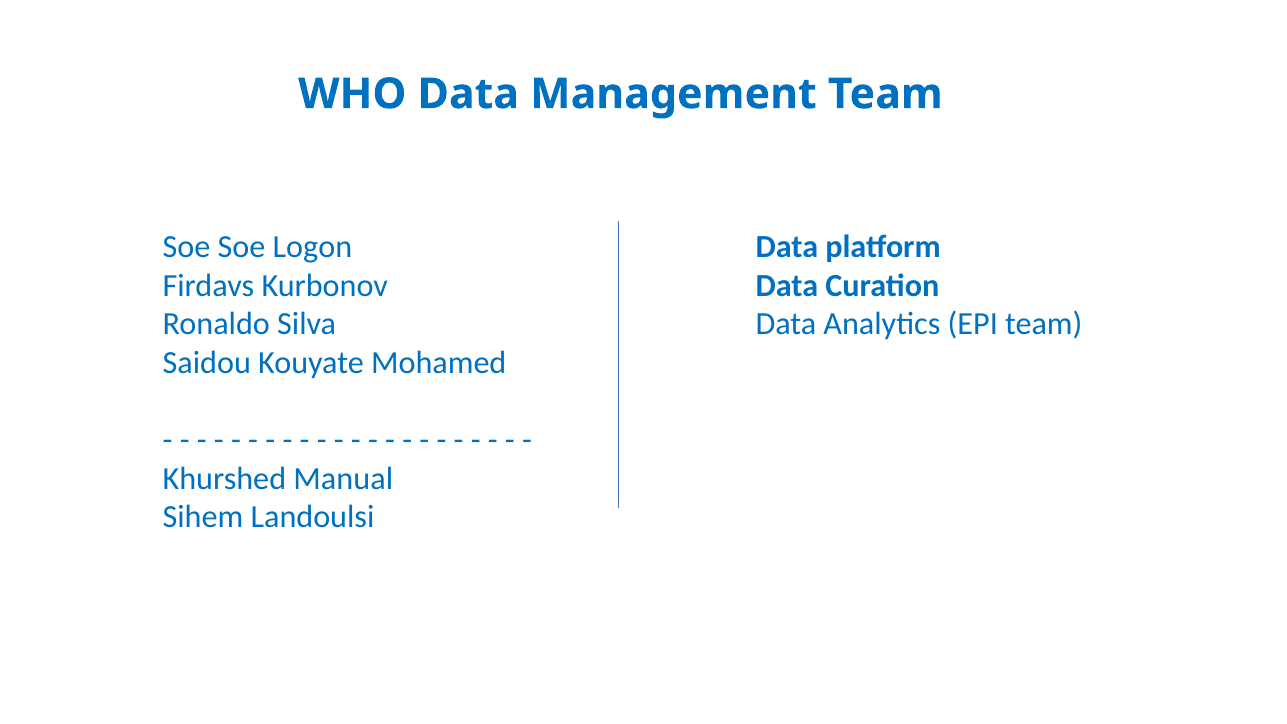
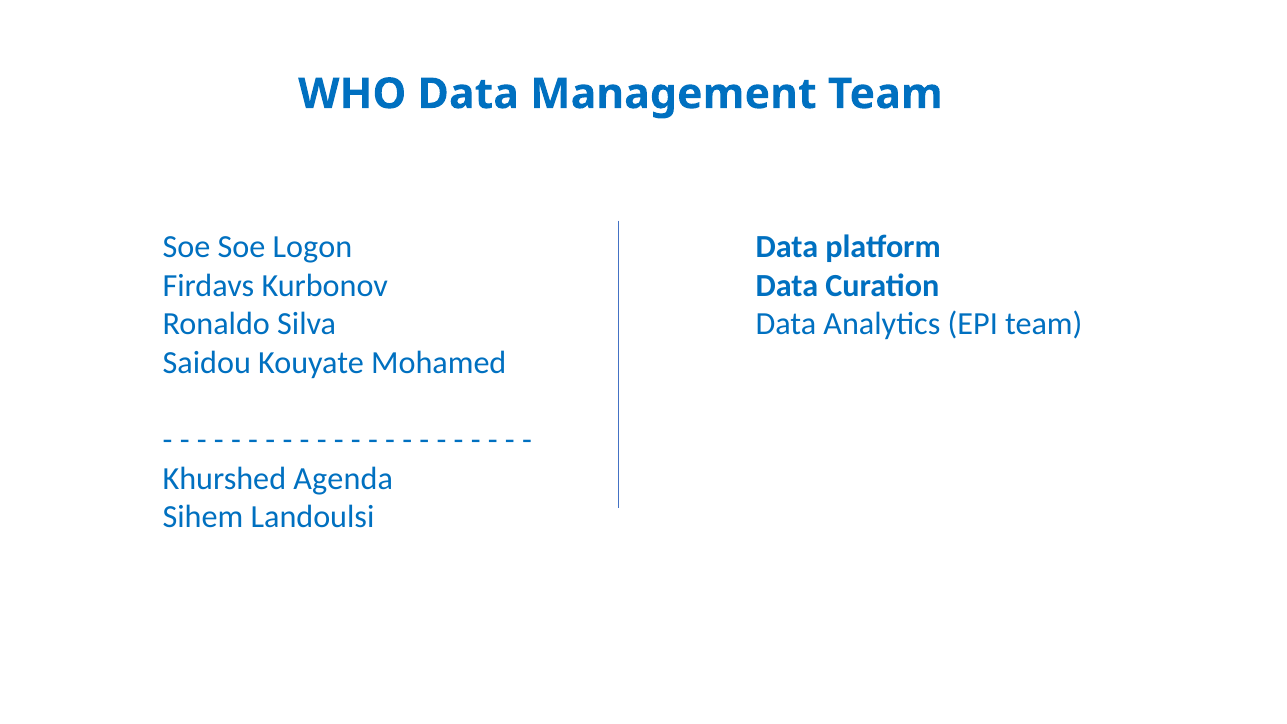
Manual: Manual -> Agenda (343, 479)
